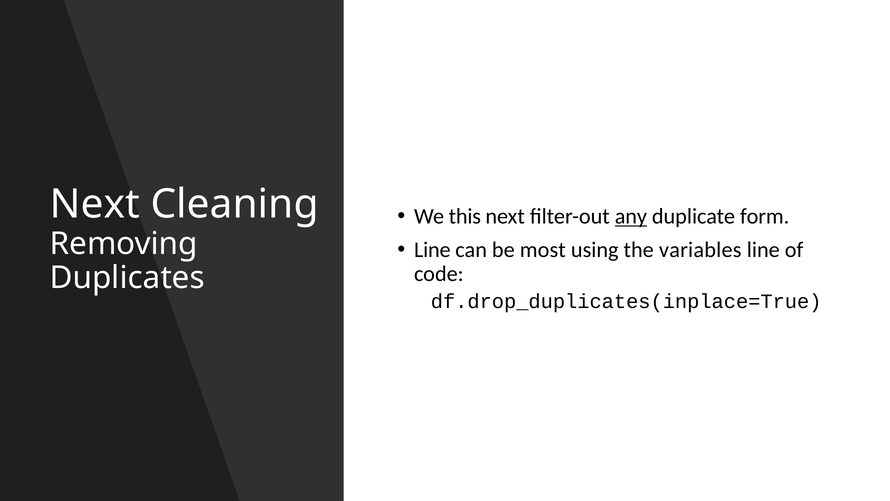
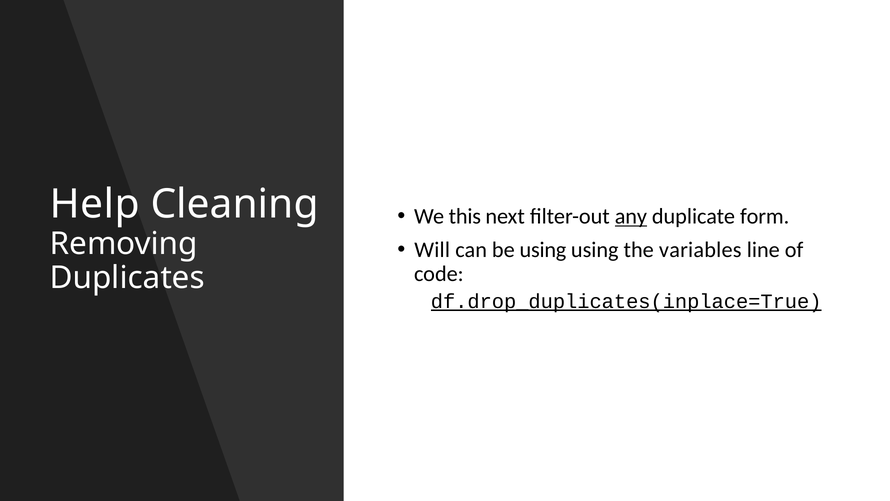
Next: Next -> Help (95, 204)
Line: Line -> Will (432, 250)
be most: most -> using (543, 250)
df.drop_duplicates(inplace=True underline: none -> present (626, 301)
